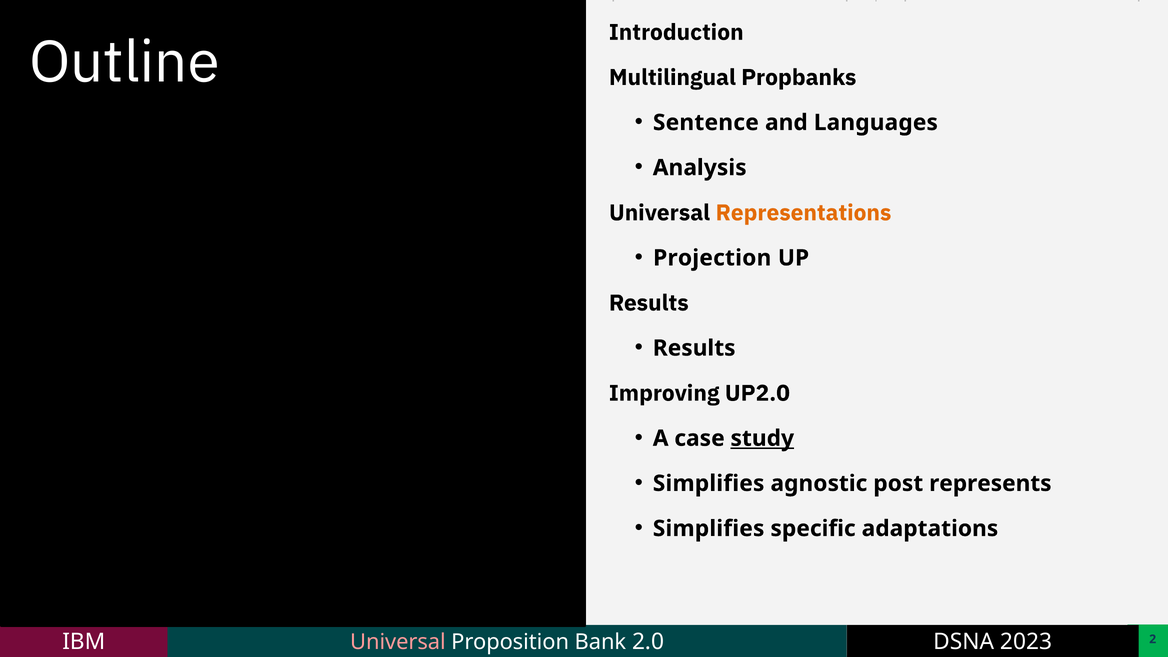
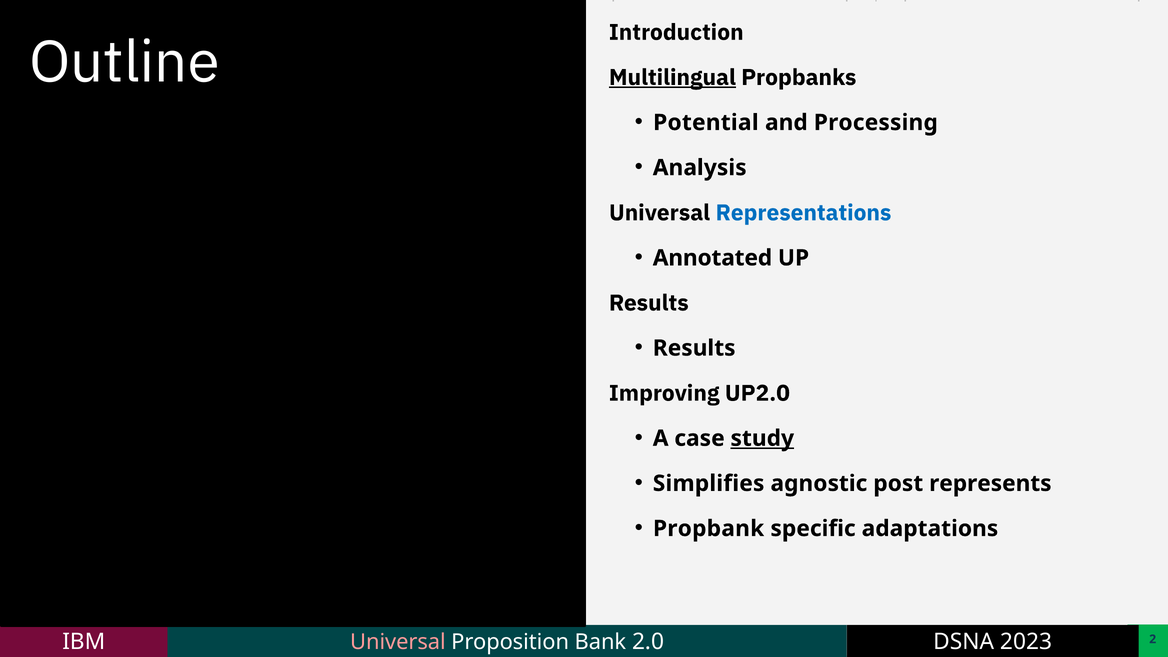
Multilingual underline: none -> present (672, 77)
Sentence: Sentence -> Potential (706, 123)
Languages: Languages -> Processing (876, 123)
Representations colour: orange -> blue (803, 213)
Projection: Projection -> Annotated (712, 258)
Simplifies: Simplifies -> Propbank (709, 529)
